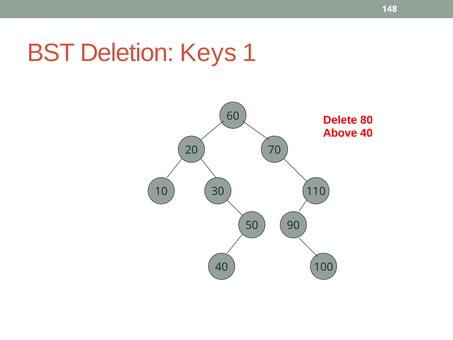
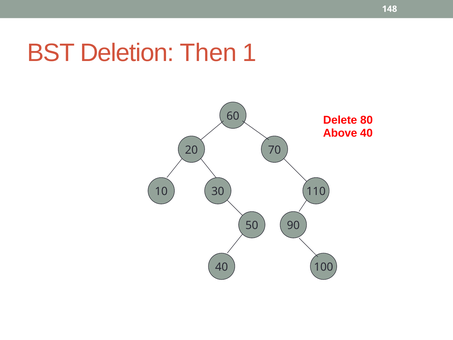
Keys: Keys -> Then (208, 53)
